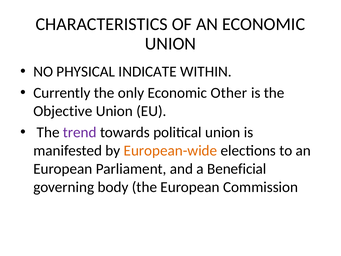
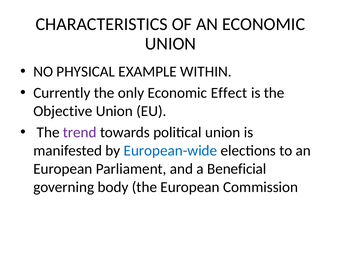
INDICATE: INDICATE -> EXAMPLE (148, 72)
Other: Other -> Effect (229, 93)
European-wide colour: orange -> blue (170, 150)
